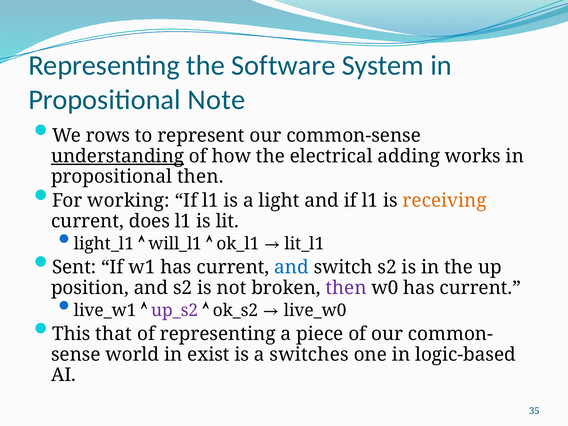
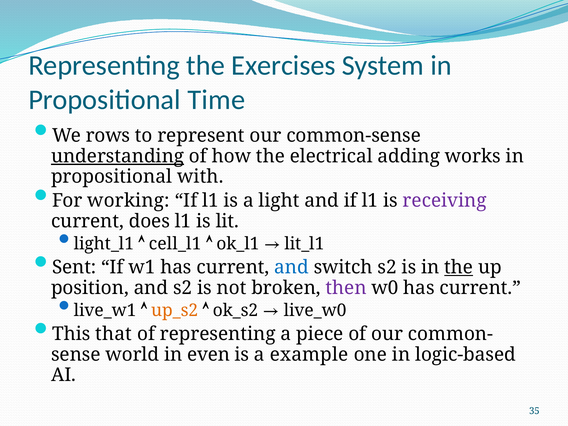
Software: Software -> Exercises (283, 66)
Note: Note -> Time (216, 100)
propositional then: then -> with (200, 177)
receiving colour: orange -> purple (445, 201)
will_l1: will_l1 -> cell_l1 (175, 244)
the underline: none -> present (459, 267)
up_s2 colour: purple -> orange (175, 311)
exist: exist -> even (209, 354)
switches: switches -> example (309, 354)
